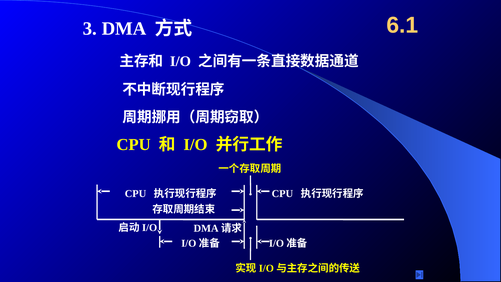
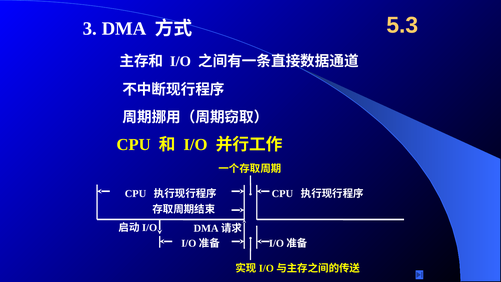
6.1: 6.1 -> 5.3 (402, 25)
